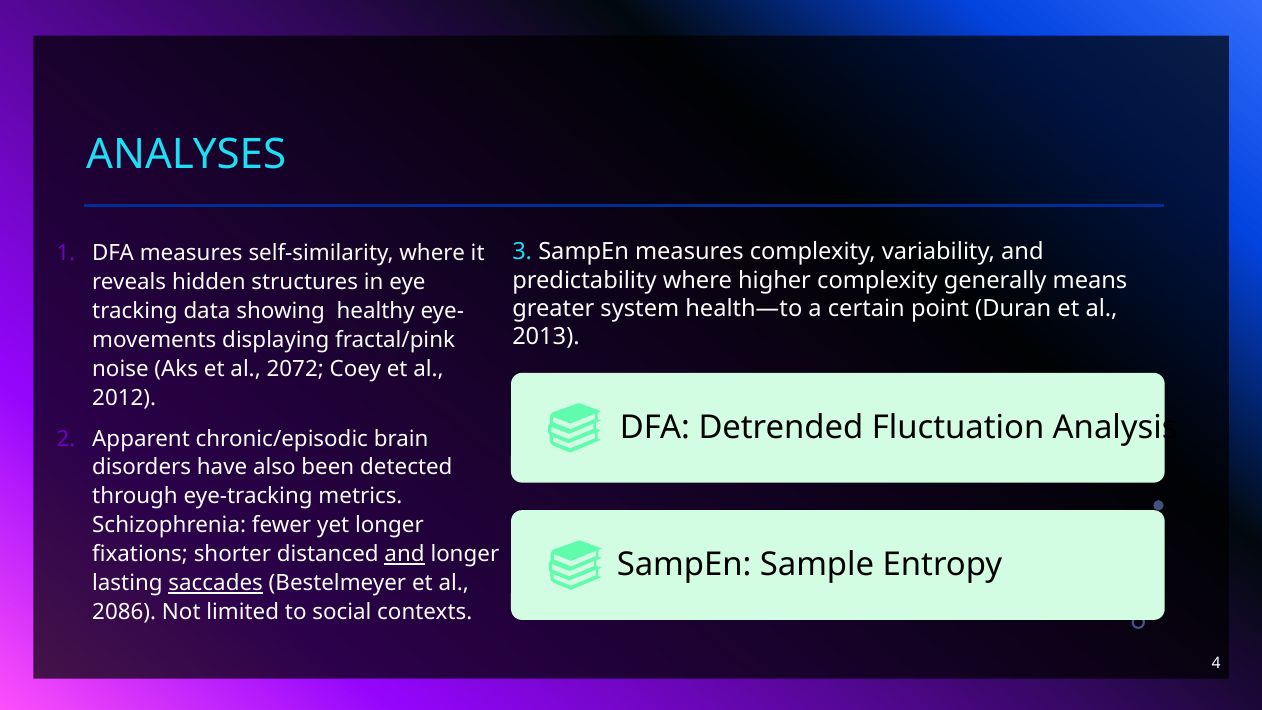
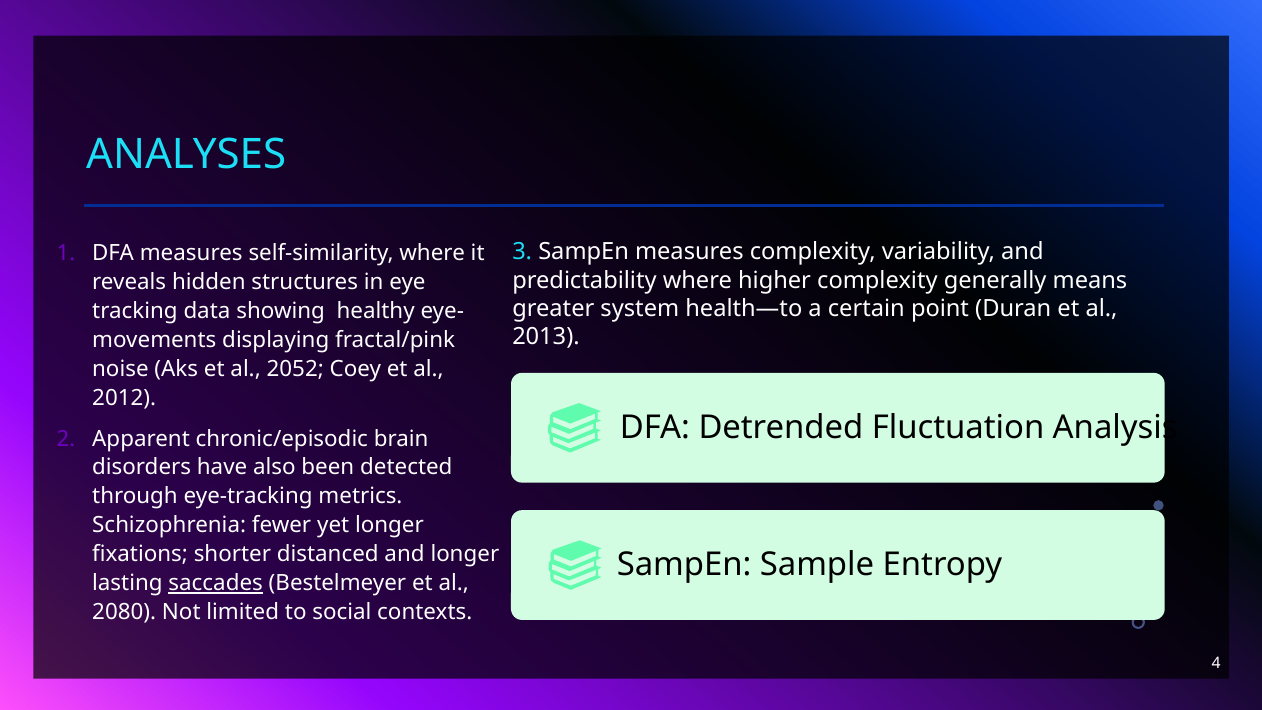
2072: 2072 -> 2052 (295, 369)
and underline: present -> none (405, 554)
2086: 2086 -> 2080 (124, 612)
